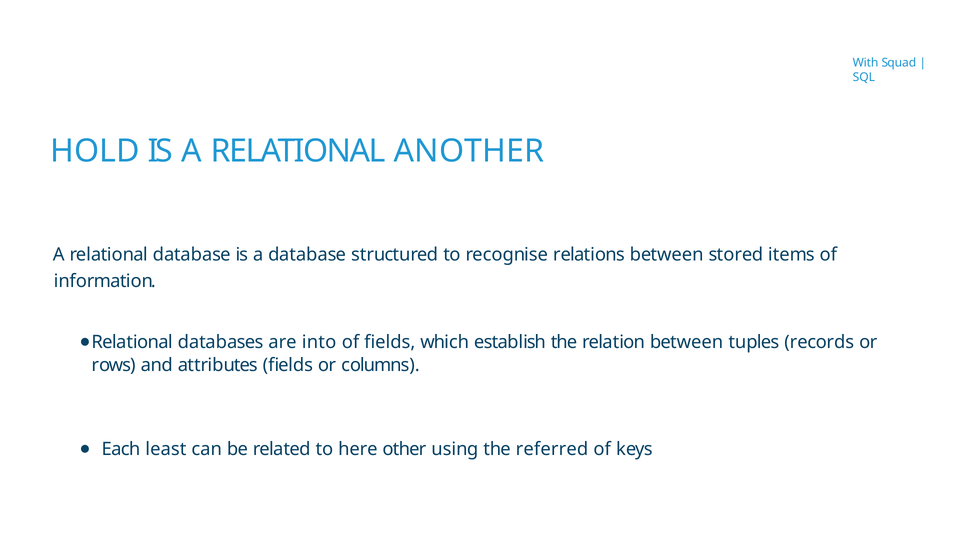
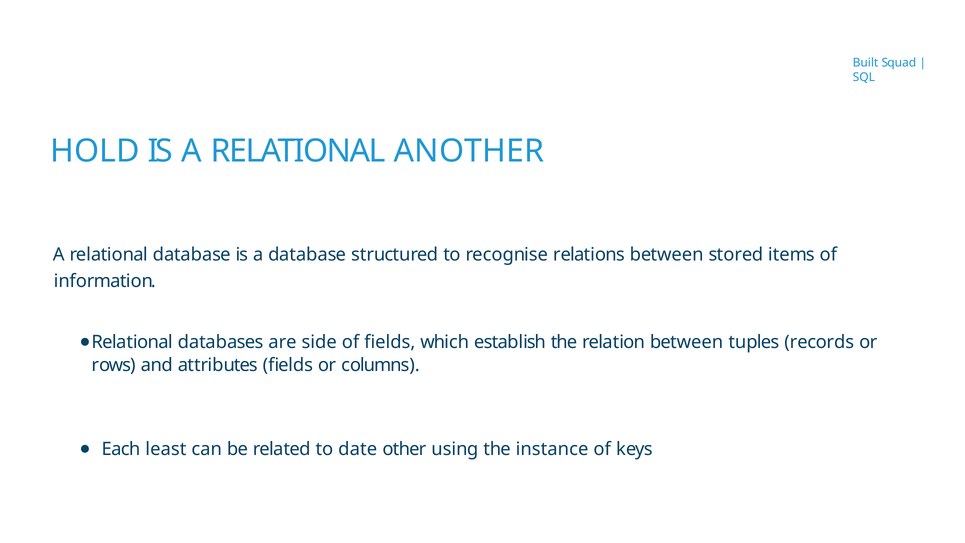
With: With -> Built (866, 63)
into: into -> side (319, 342)
here: here -> date (358, 449)
referred: referred -> instance (552, 449)
